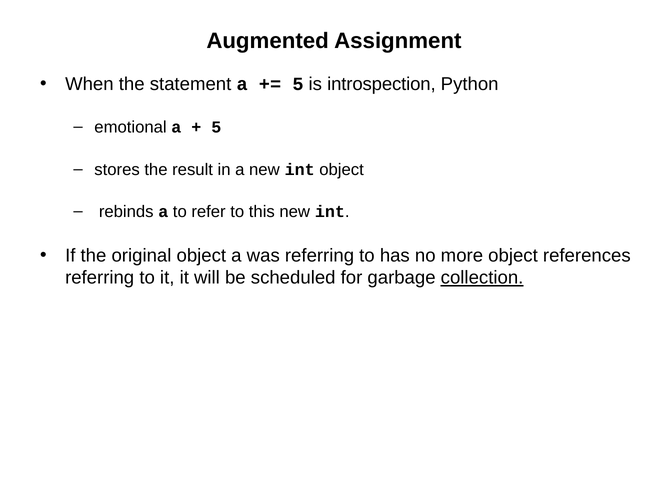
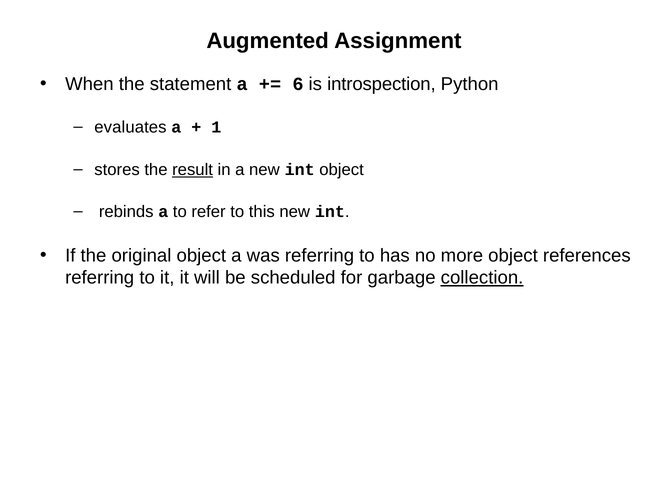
5: 5 -> 6 (298, 84)
emotional: emotional -> evaluates (130, 127)
5: 5 -> 1 (216, 127)
result underline: none -> present (193, 170)
